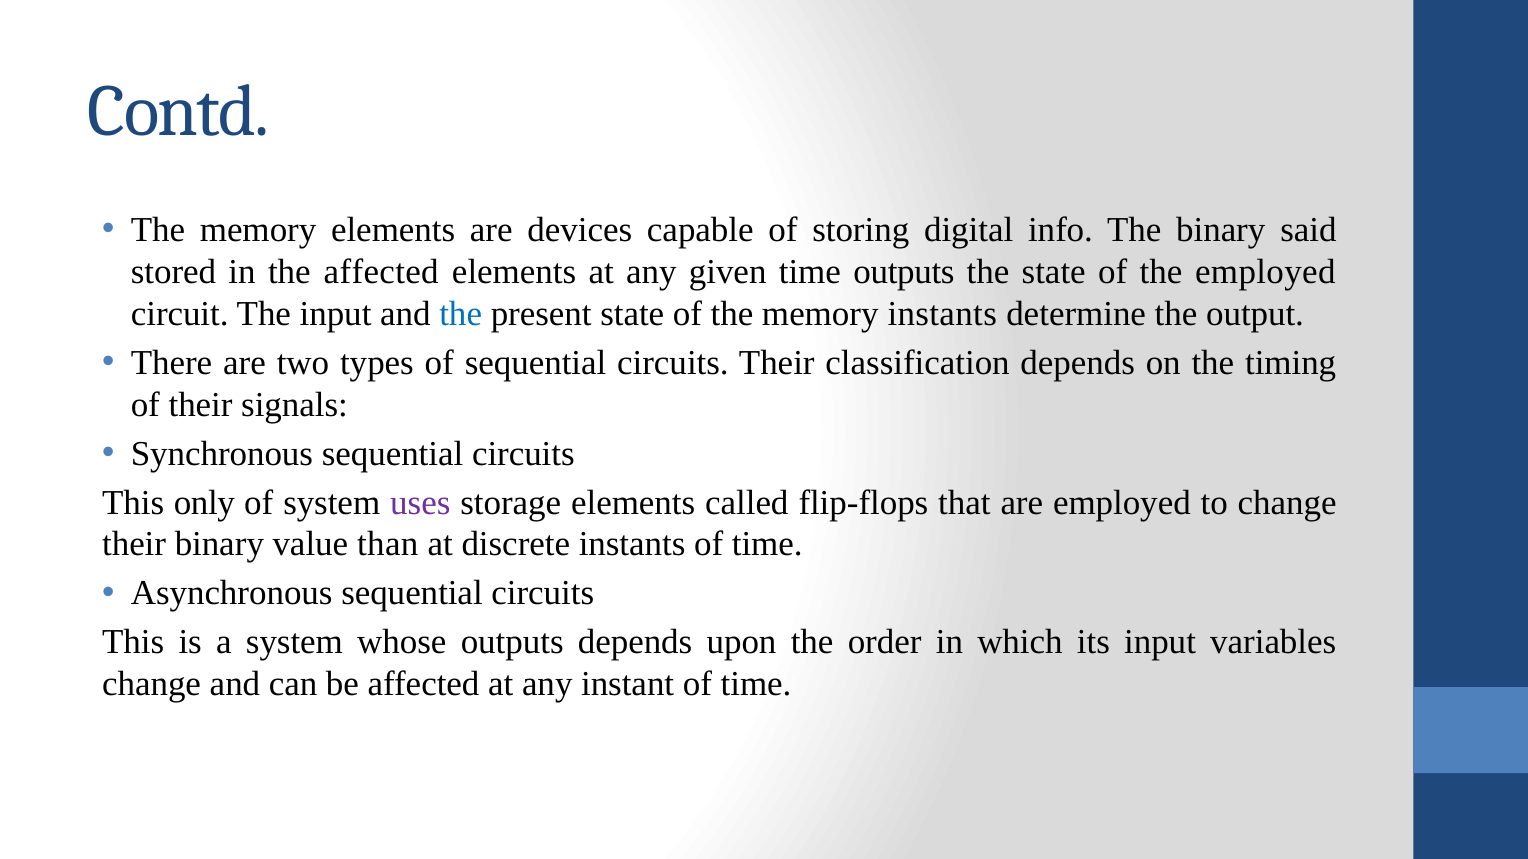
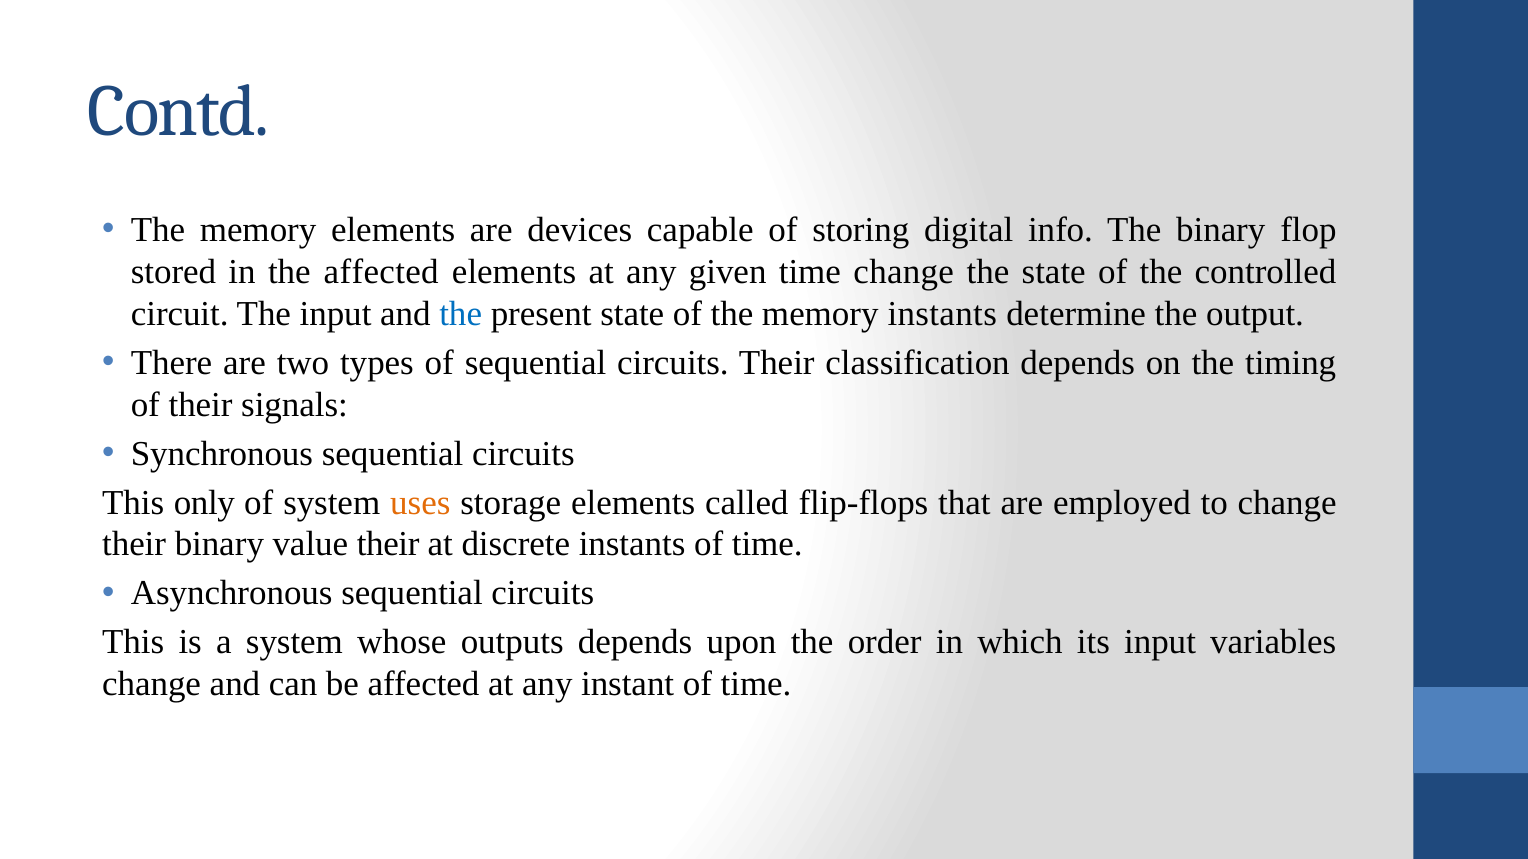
said: said -> flop (1308, 230)
time outputs: outputs -> change (904, 272)
the employed: employed -> controlled (1266, 272)
uses colour: purple -> orange (420, 503)
value than: than -> their (388, 545)
